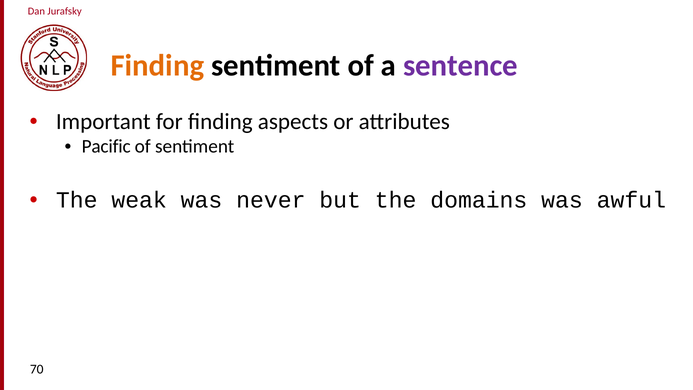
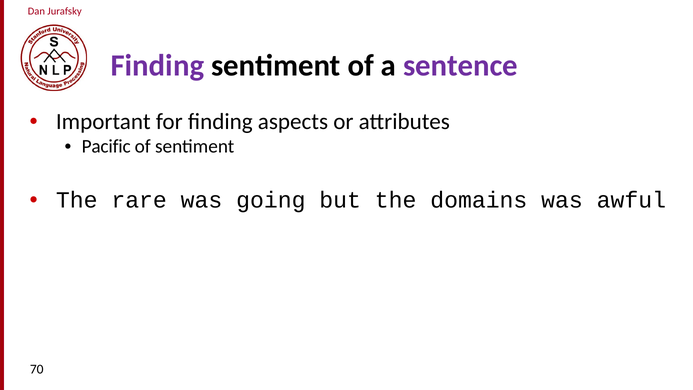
Finding colour: orange -> purple (157, 65)
weak: weak -> rare (139, 200)
never: never -> going (271, 200)
